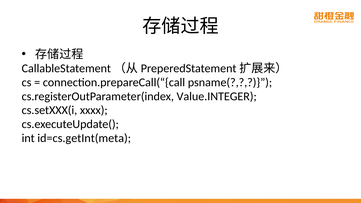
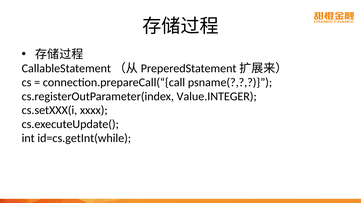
id=cs.getInt(meta: id=cs.getInt(meta -> id=cs.getInt(while (84, 138)
